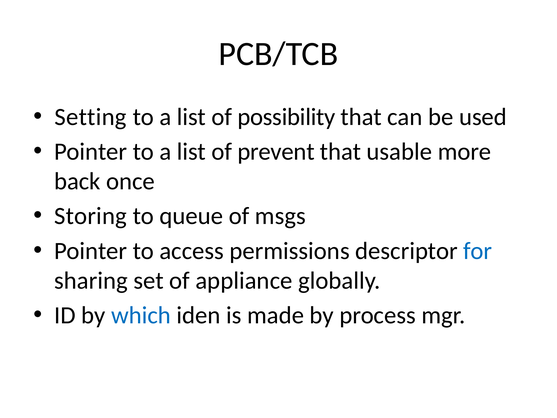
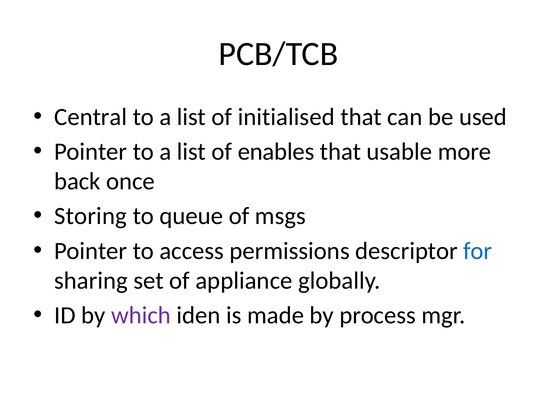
Setting: Setting -> Central (91, 117)
possibility: possibility -> initialised (286, 117)
prevent: prevent -> enables (276, 152)
which colour: blue -> purple (141, 315)
